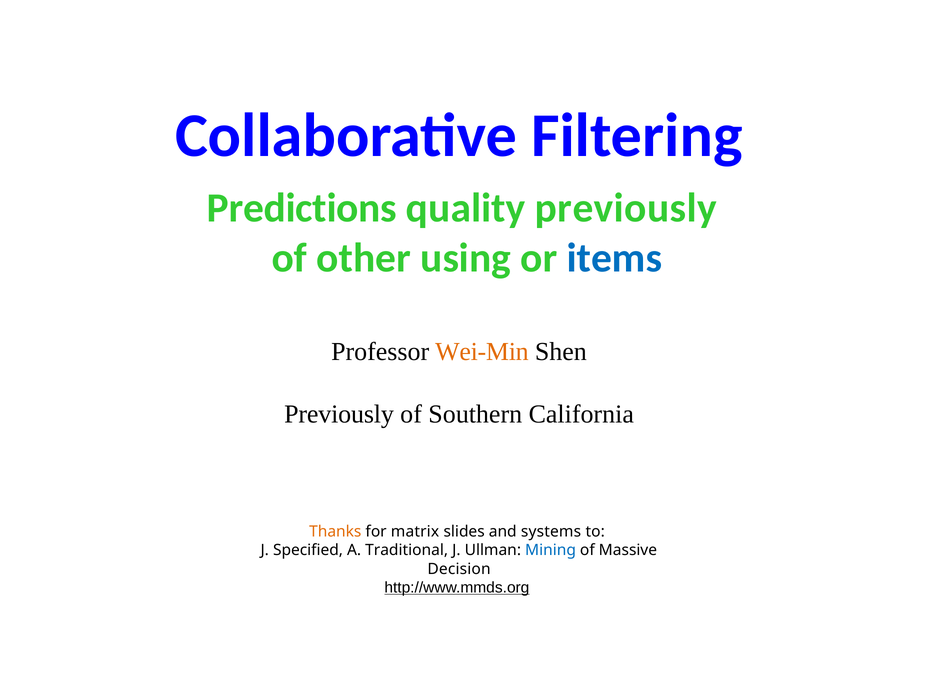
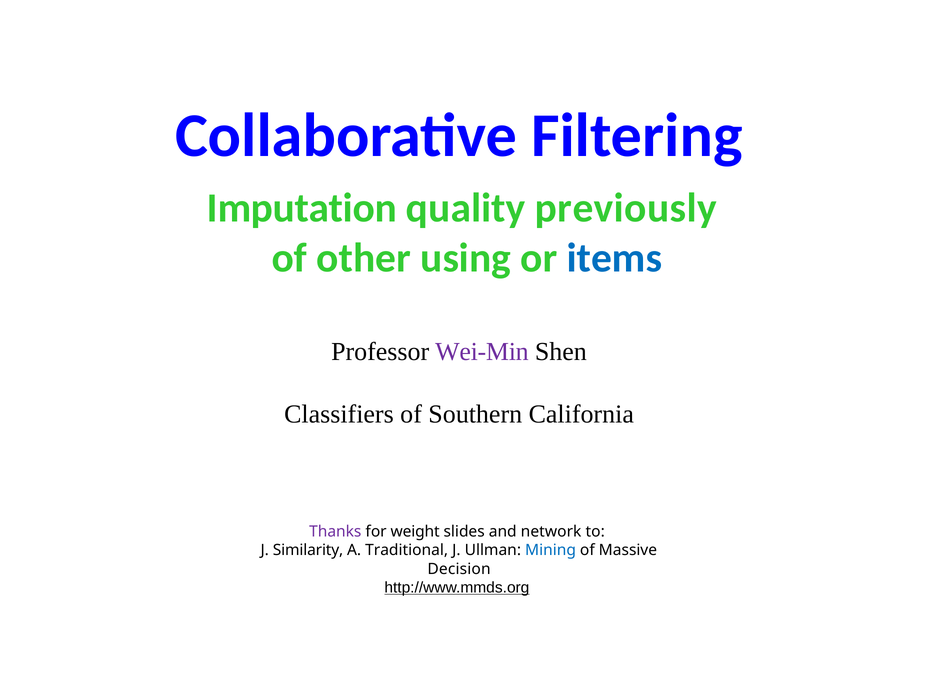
Predictions: Predictions -> Imputation (302, 208)
Wei-Min colour: orange -> purple (482, 352)
Previously: Previously -> Classifiers (339, 414)
Thanks colour: orange -> purple (335, 532)
matrix: matrix -> weight (415, 532)
systems: systems -> network (551, 532)
Specified: Specified -> Similarity (308, 551)
